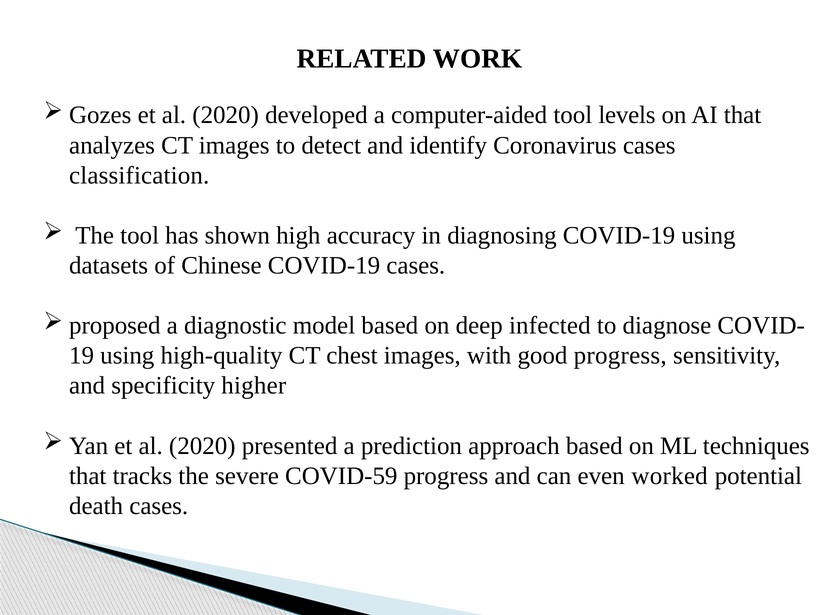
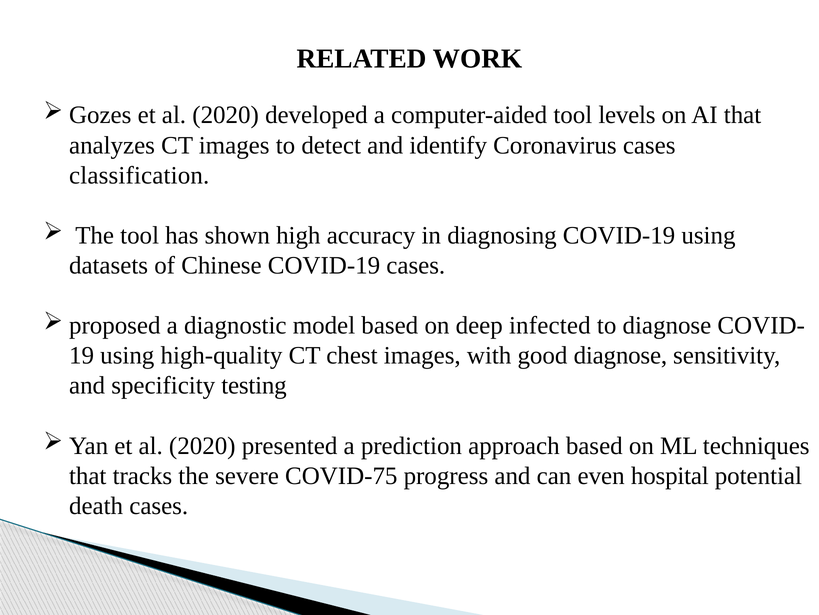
good progress: progress -> diagnose (620, 355)
higher: higher -> testing (254, 385)
COVID-59: COVID-59 -> COVID-75 (341, 475)
worked: worked -> hospital (670, 475)
